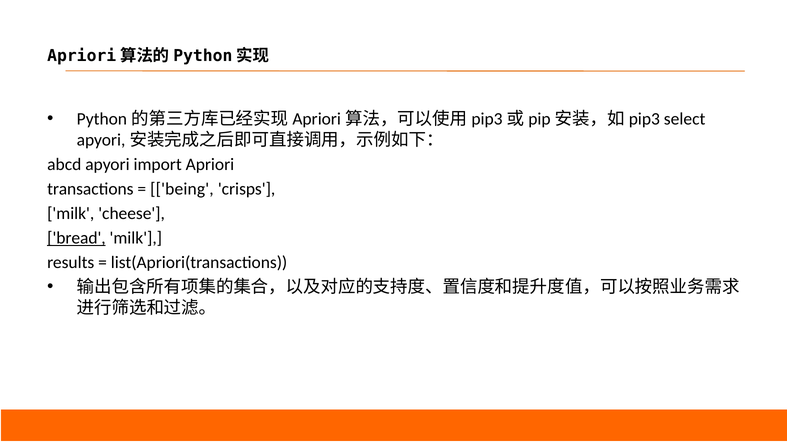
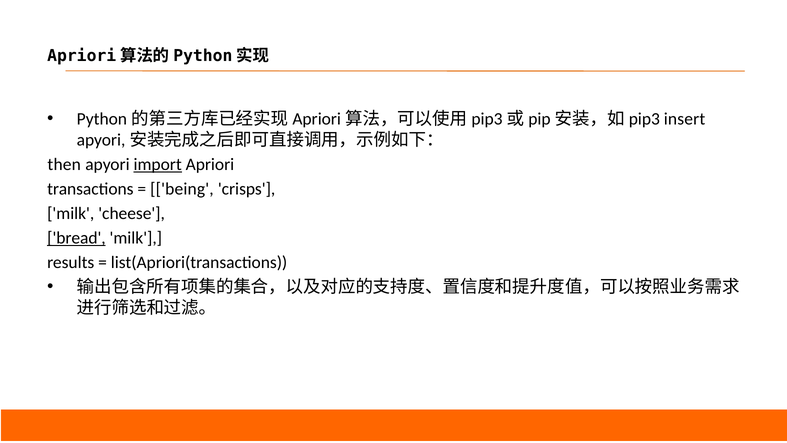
select: select -> insert (685, 119)
abcd: abcd -> then (64, 164)
import underline: none -> present (158, 164)
